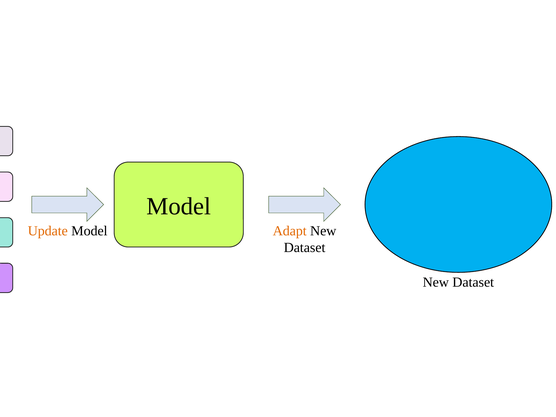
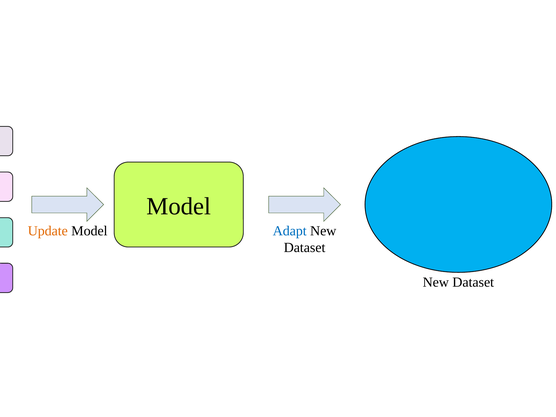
Adapt colour: orange -> blue (290, 231)
